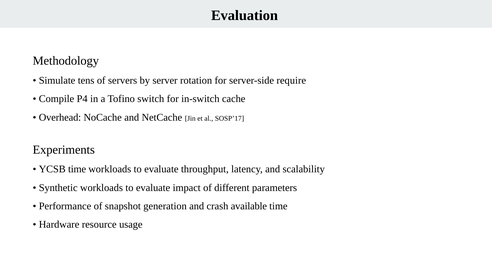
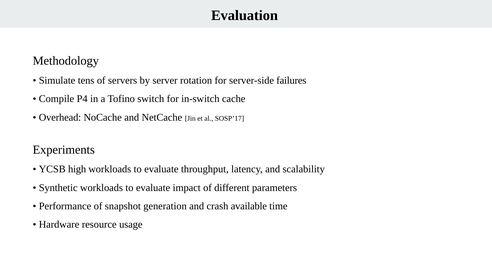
require: require -> failures (291, 80)
YCSB time: time -> high (77, 169)
